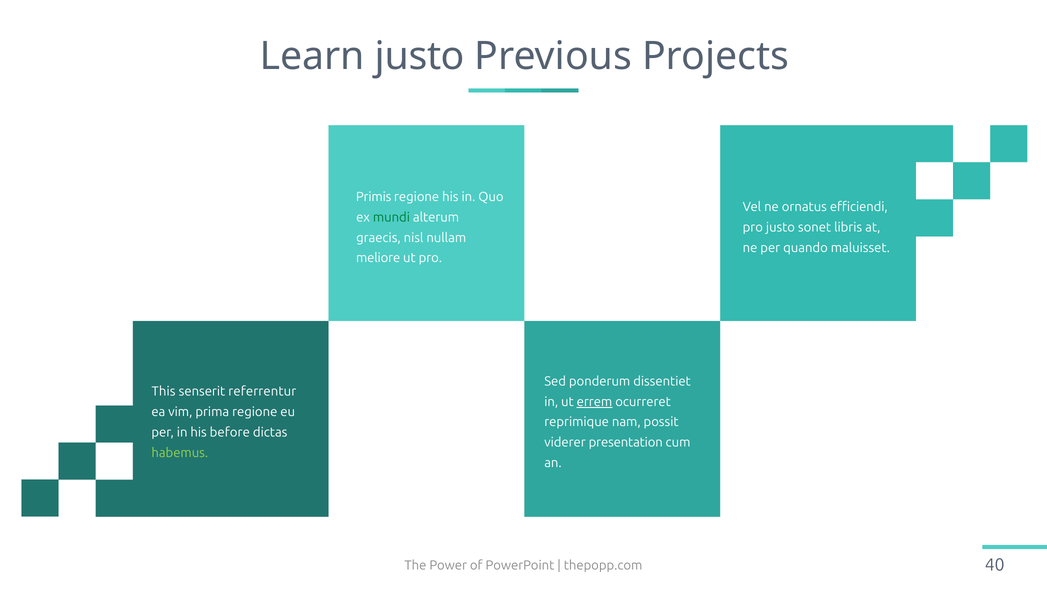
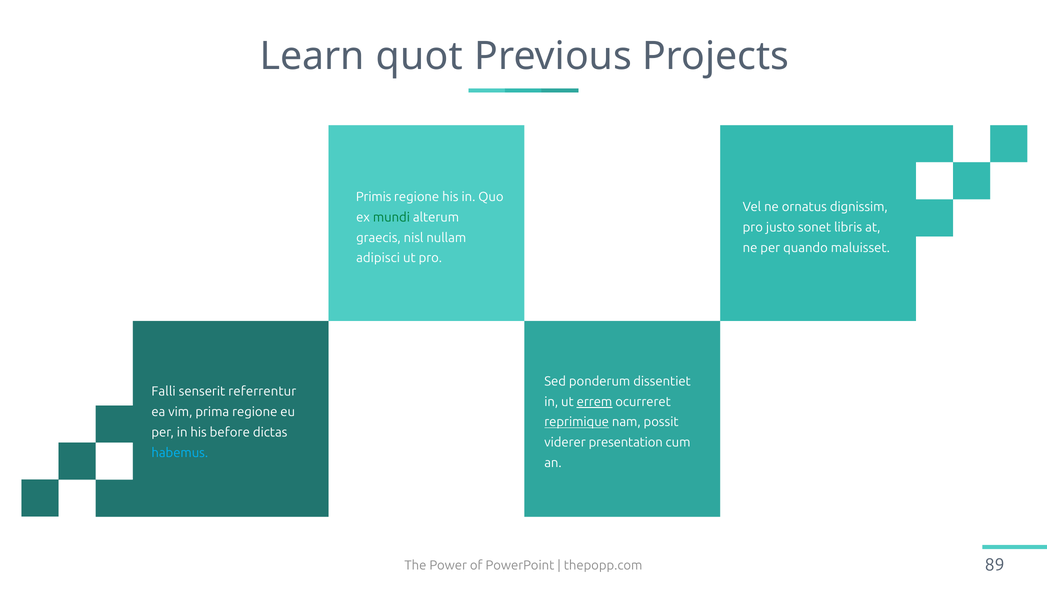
Learn justo: justo -> quot (419, 56)
efficiendi: efficiendi -> dignissim (859, 207)
meliore: meliore -> adipisci (378, 258)
This: This -> Falli (164, 391)
reprimique underline: none -> present (577, 422)
habemus colour: light green -> light blue (180, 453)
40: 40 -> 89 (995, 565)
